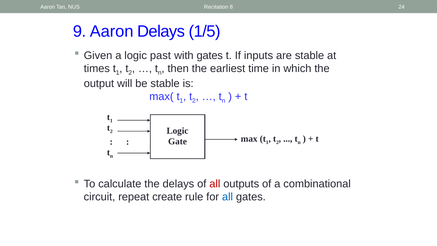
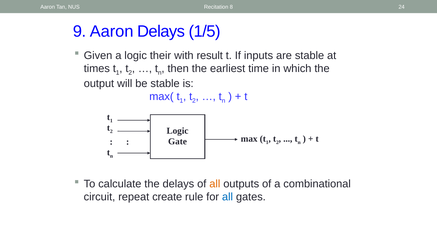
past: past -> their (161, 55)
with gates: gates -> result (210, 55)
all colour: red -> orange (215, 184)
